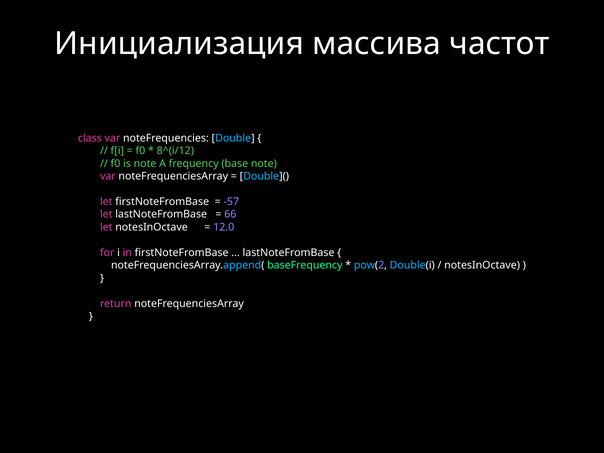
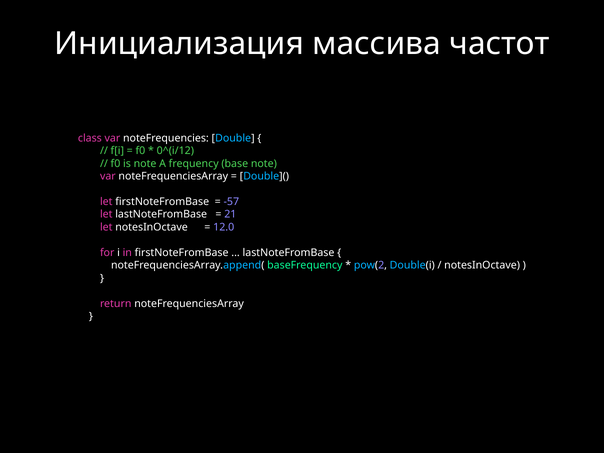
8^(i/12: 8^(i/12 -> 0^(i/12 (175, 151)
66: 66 -> 21 (230, 214)
